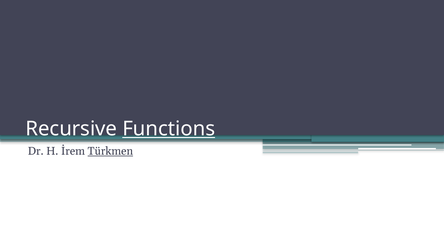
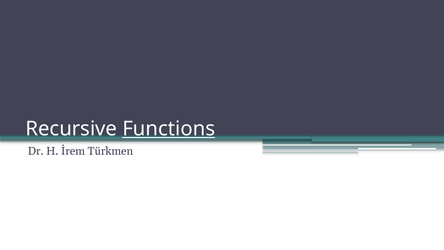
Türkmen underline: present -> none (110, 151)
